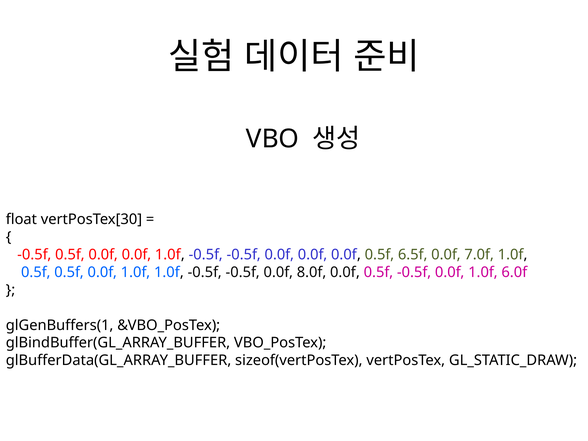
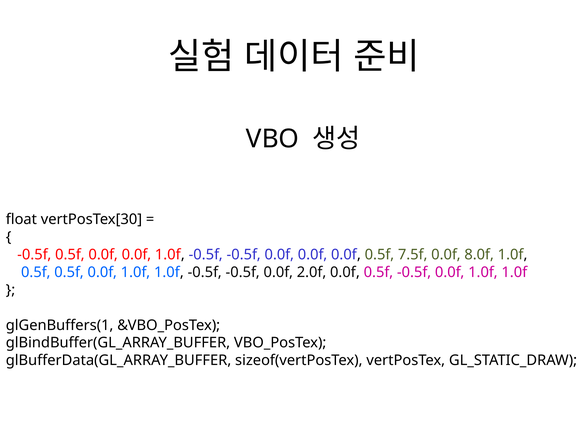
6.5f: 6.5f -> 7.5f (413, 255)
7.0f: 7.0f -> 8.0f (479, 255)
8.0f: 8.0f -> 2.0f (312, 272)
-0.5f 0.0f 1.0f 6.0f: 6.0f -> 1.0f (514, 272)
